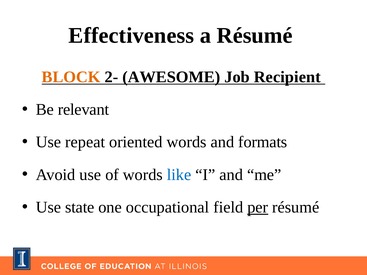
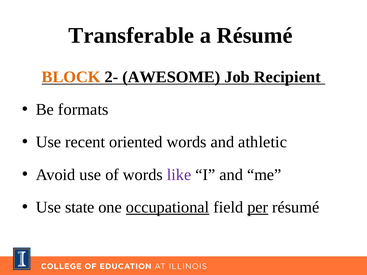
Effectiveness: Effectiveness -> Transferable (131, 36)
relevant: relevant -> formats (83, 110)
repeat: repeat -> recent (85, 142)
formats: formats -> athletic (263, 142)
like colour: blue -> purple (179, 175)
occupational underline: none -> present (168, 207)
